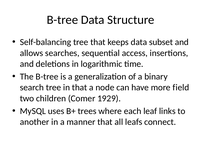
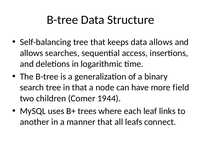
data subset: subset -> allows (161, 42)
1929: 1929 -> 1944 (109, 98)
